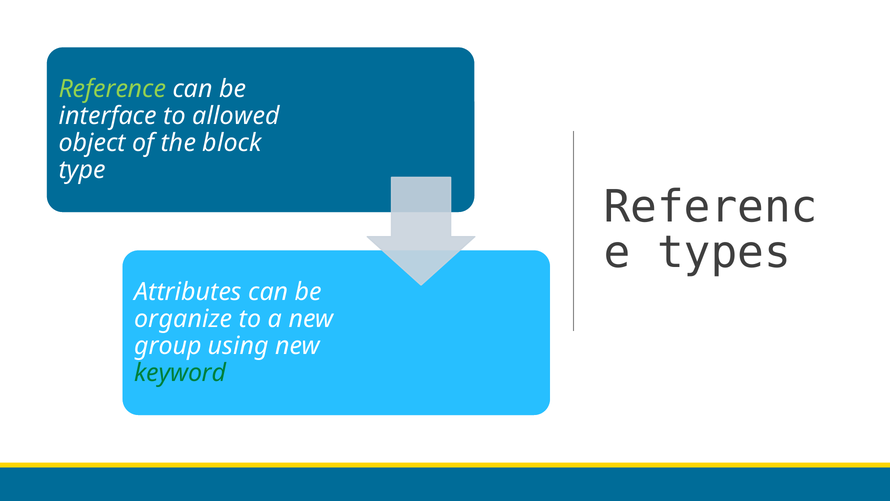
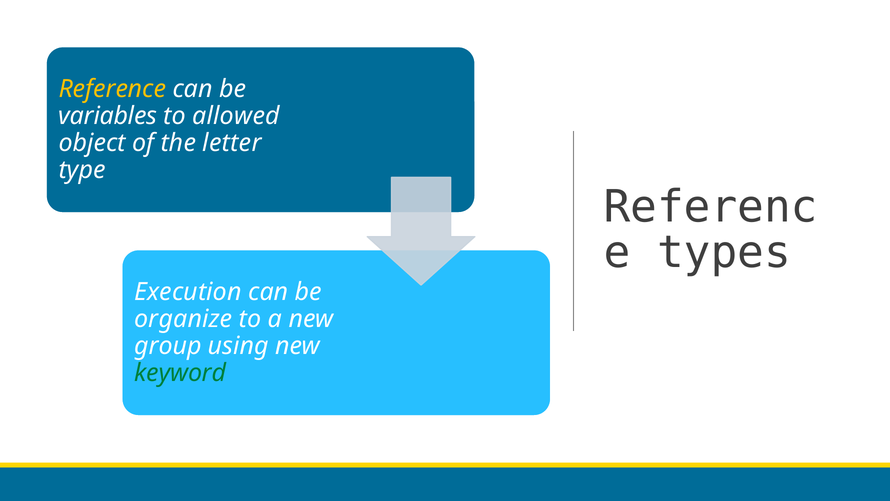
Reference colour: light green -> yellow (112, 89)
interface: interface -> variables (108, 116)
block: block -> letter (232, 143)
Attributes: Attributes -> Execution (188, 292)
